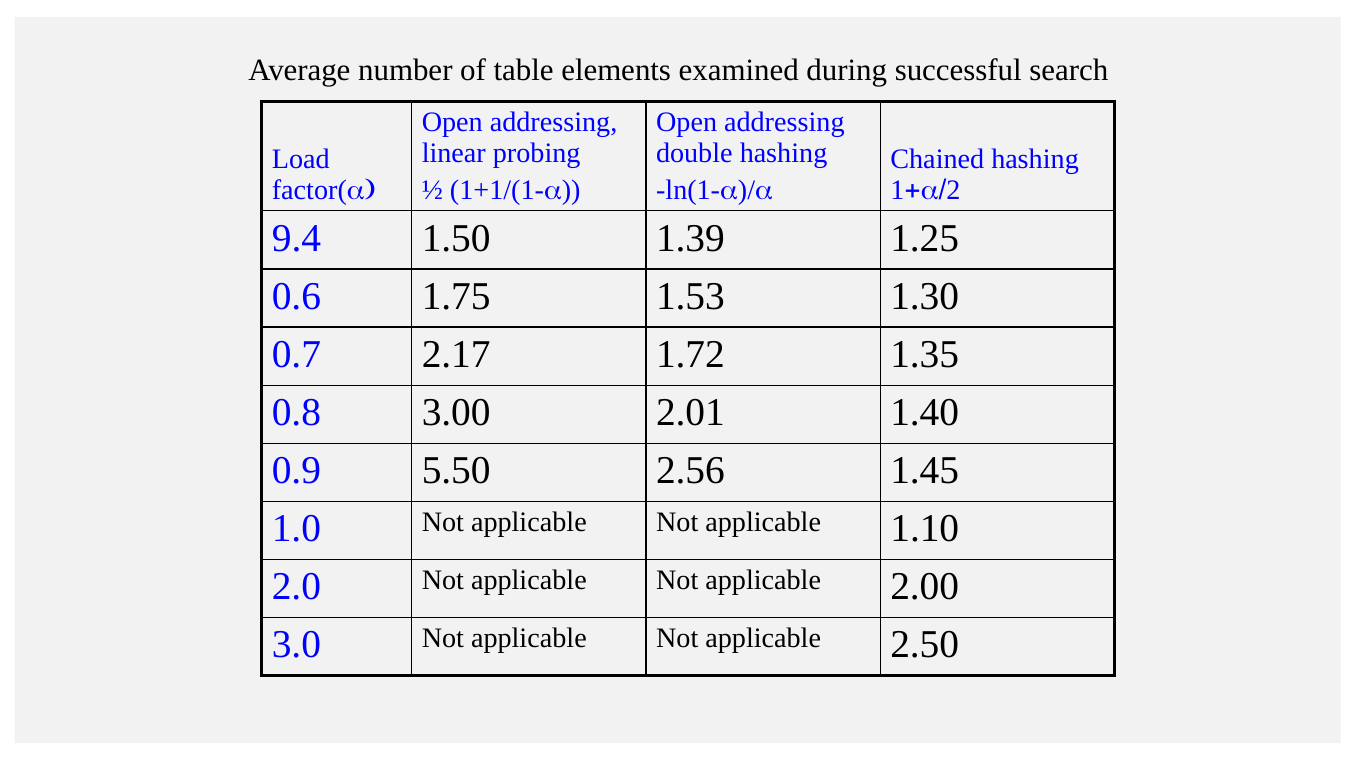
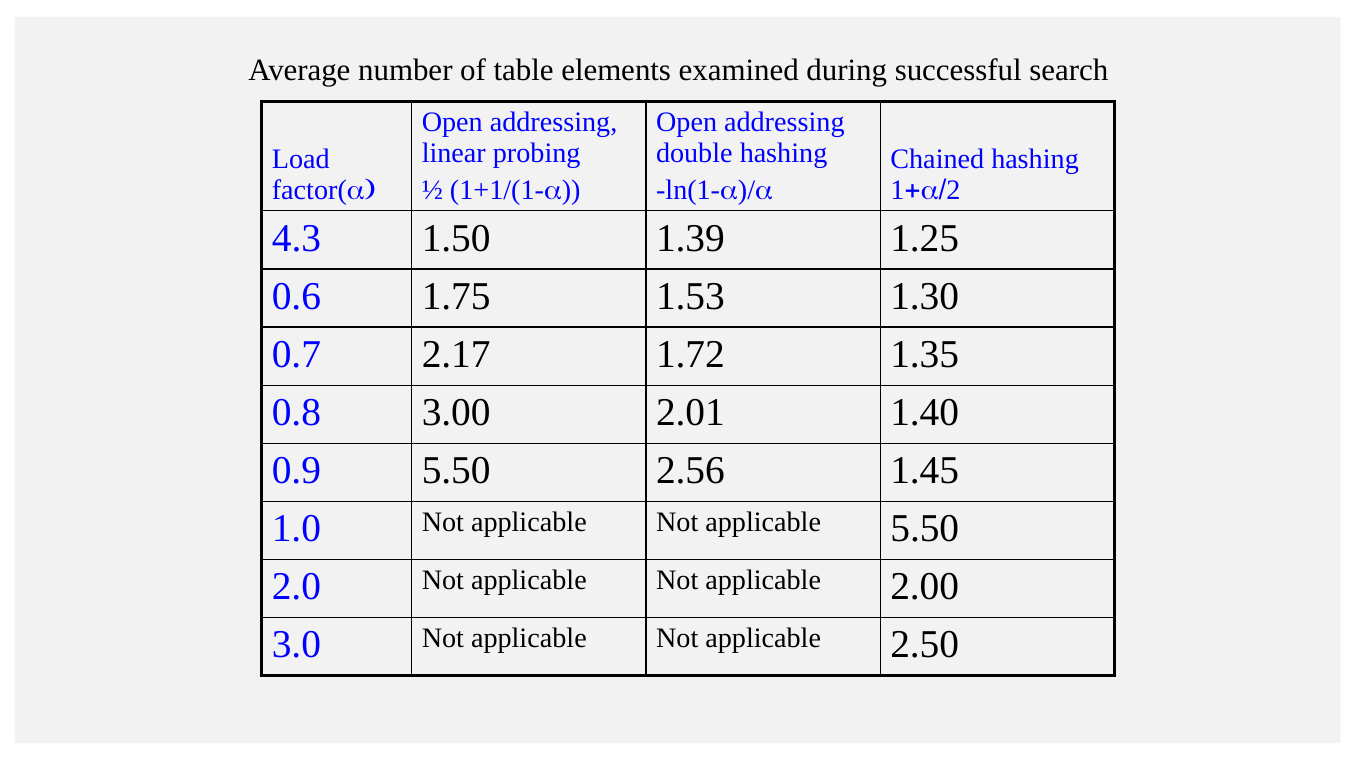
9.4: 9.4 -> 4.3 (296, 238)
applicable 1.10: 1.10 -> 5.50 (925, 528)
